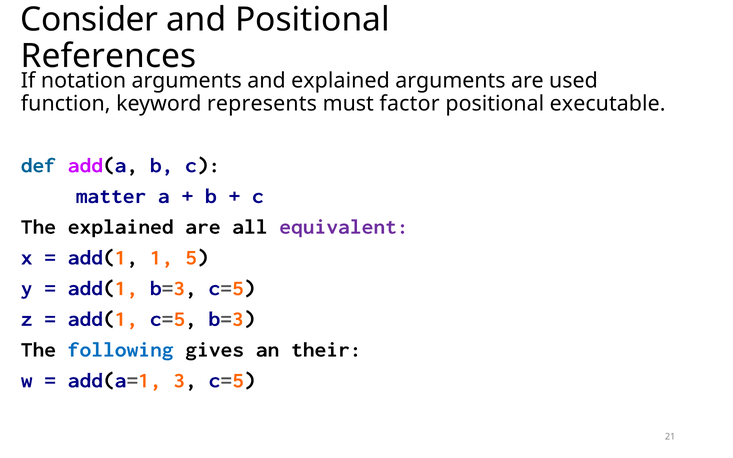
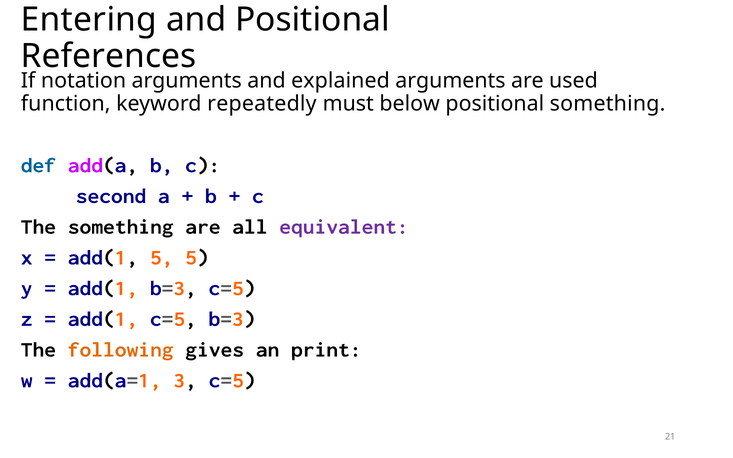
Consider: Consider -> Entering (89, 20)
represents: represents -> repeatedly (262, 104)
factor: factor -> below (410, 104)
positional executable: executable -> something (608, 104)
matter: matter -> second (111, 196)
The explained: explained -> something (121, 227)
add(1 1: 1 -> 5 (162, 257)
following colour: blue -> orange (121, 350)
their: their -> print (326, 350)
